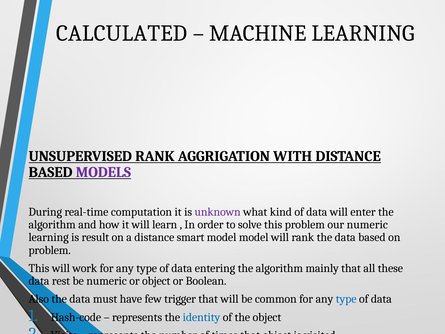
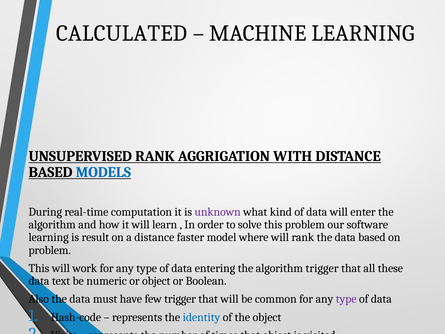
MODELS colour: purple -> blue (103, 172)
our numeric: numeric -> software (367, 225)
smart: smart -> faster (191, 237)
model model: model -> where (254, 237)
algorithm mainly: mainly -> trigger (322, 268)
rest: rest -> text (61, 281)
type colour: blue -> purple (346, 299)
